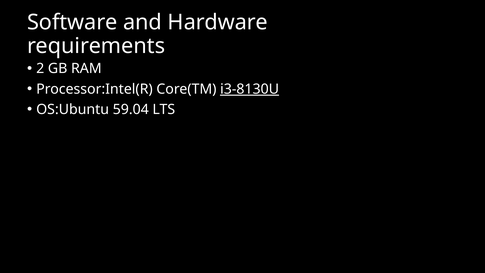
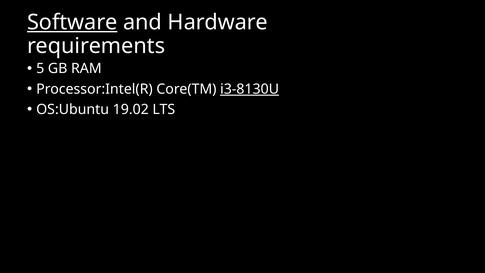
Software underline: none -> present (72, 22)
2: 2 -> 5 (40, 69)
59.04: 59.04 -> 19.02 (131, 109)
